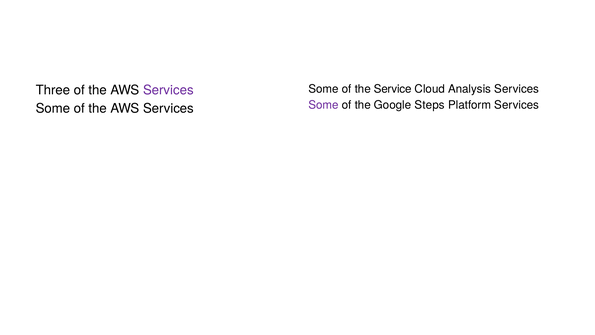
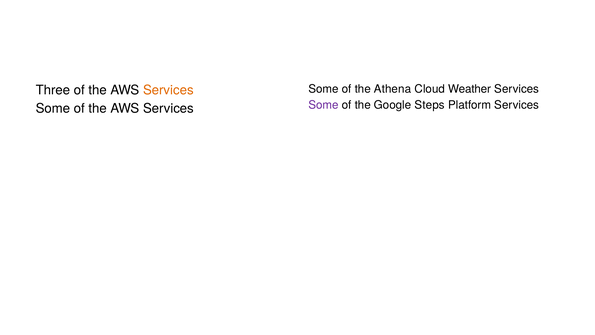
Service: Service -> Athena (393, 89)
Analysis: Analysis -> Weather (470, 89)
Services colour: purple -> orange (168, 90)
